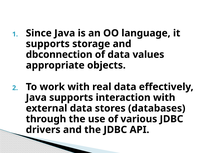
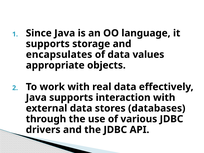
dbconnection: dbconnection -> encapsulates (59, 55)
